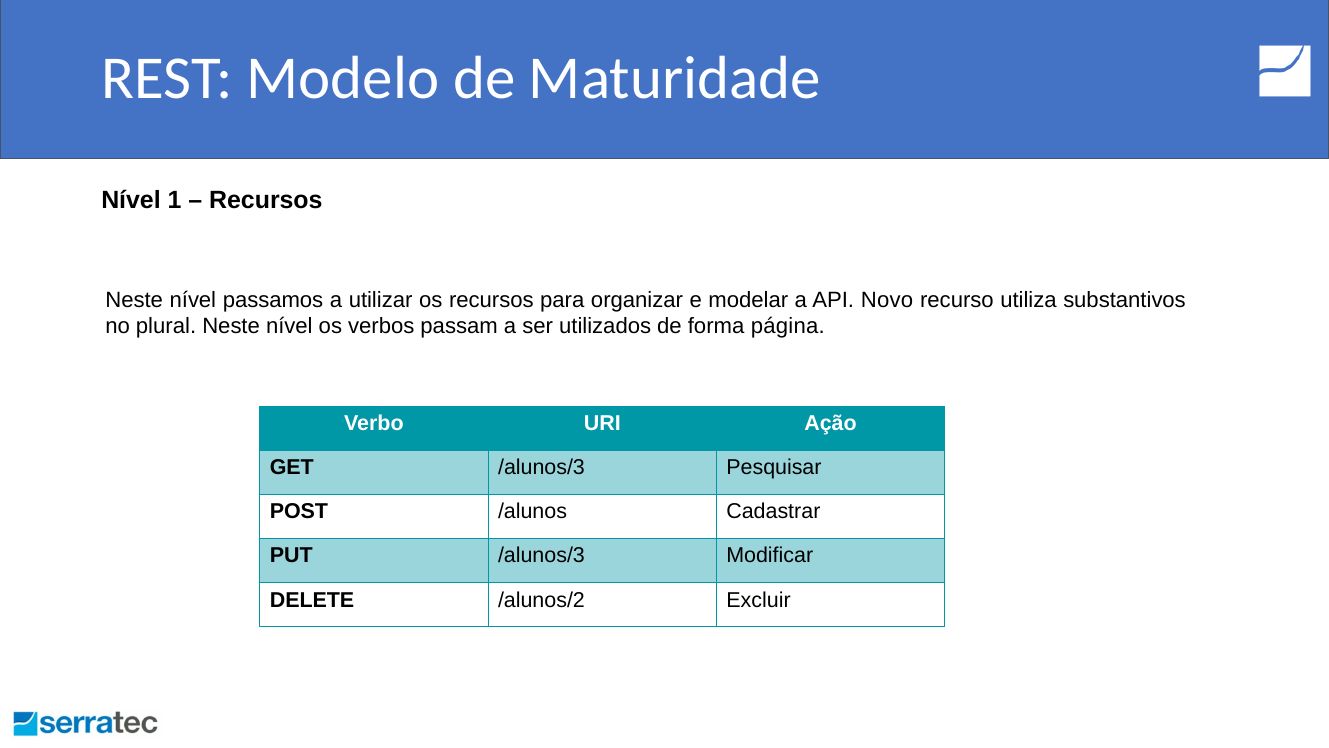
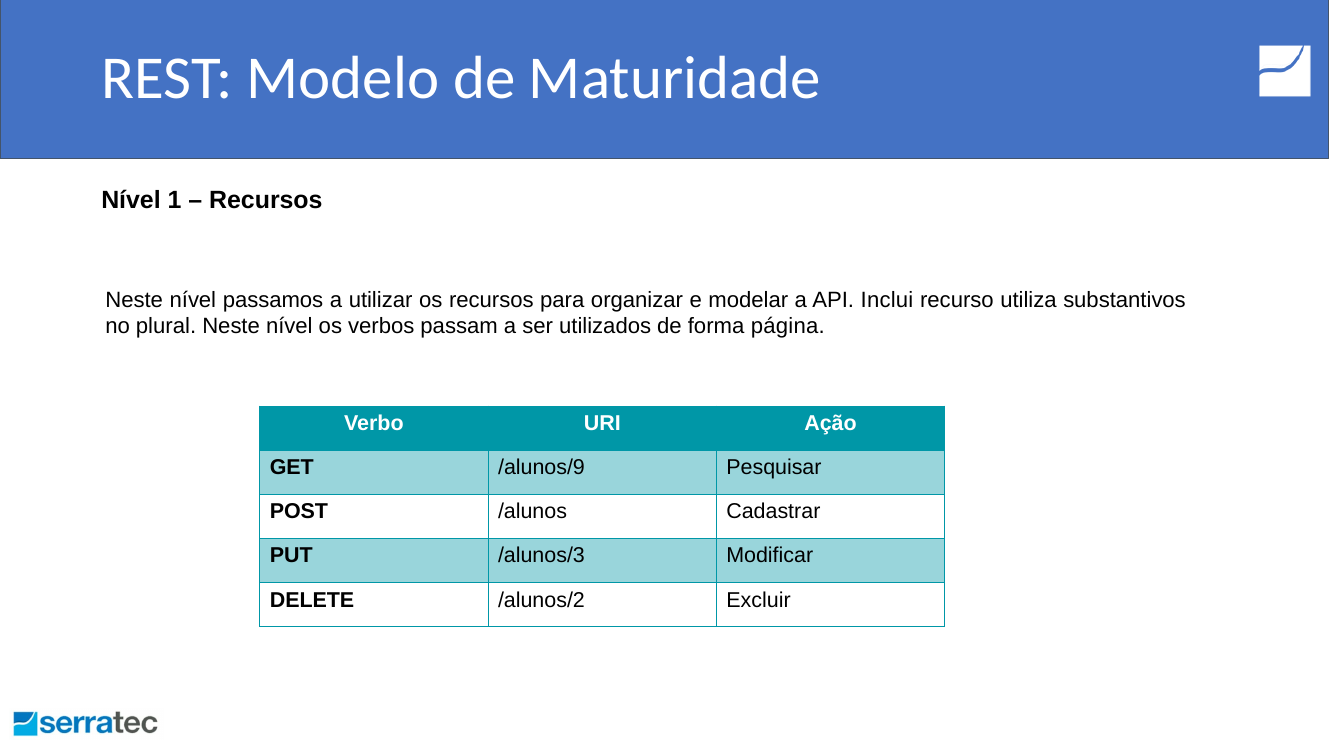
Novo: Novo -> Inclui (887, 300)
GET /alunos/3: /alunos/3 -> /alunos/9 (542, 467)
